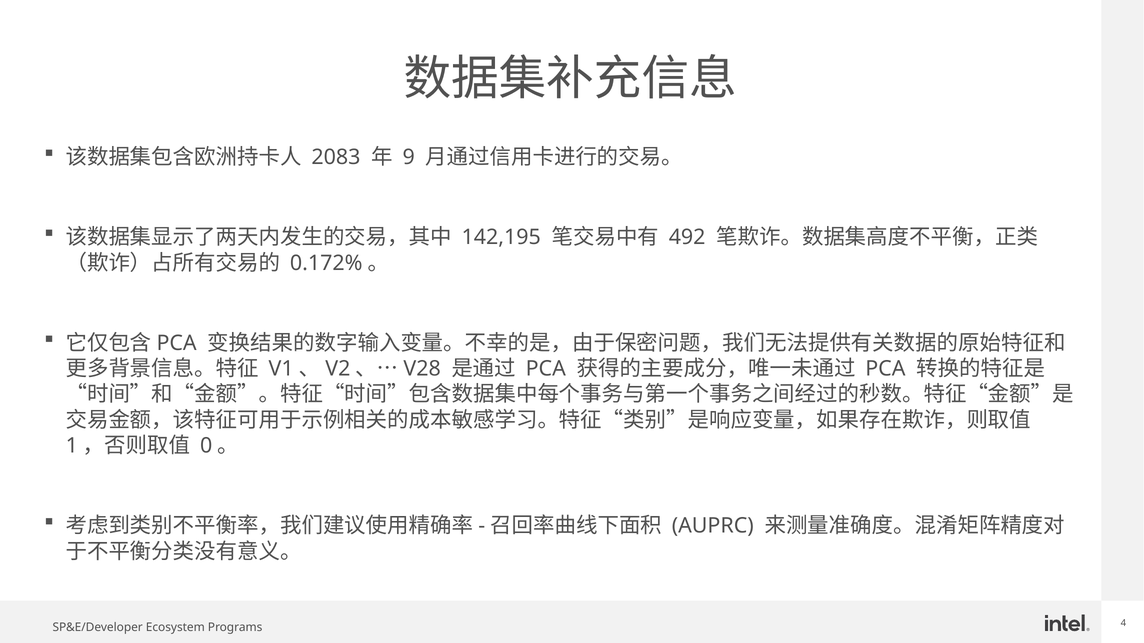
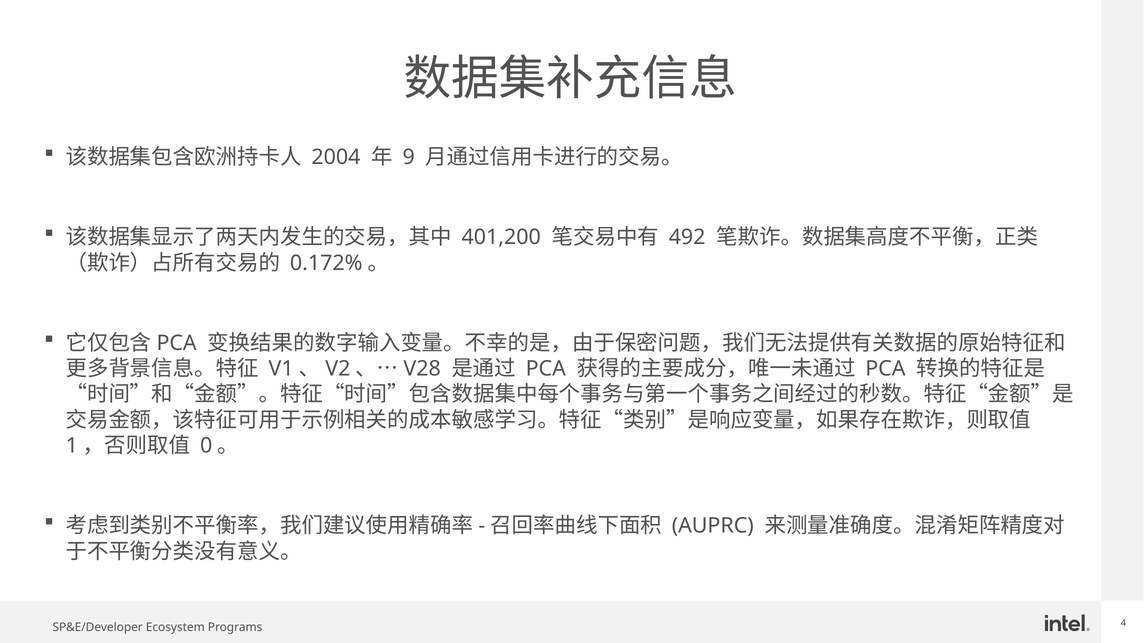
2083: 2083 -> 2004 (336, 157)
142,195: 142,195 -> 401,200 (501, 237)
